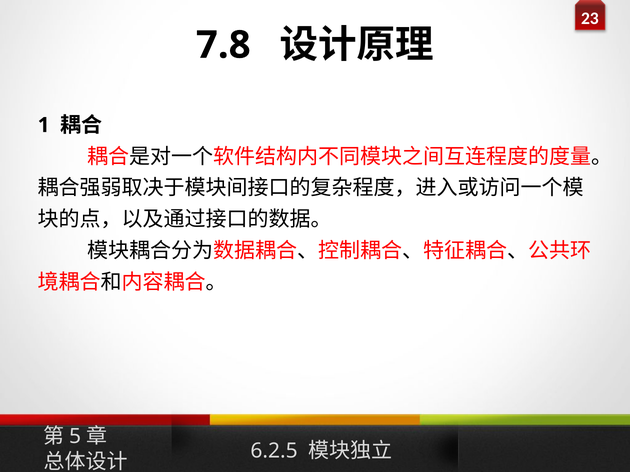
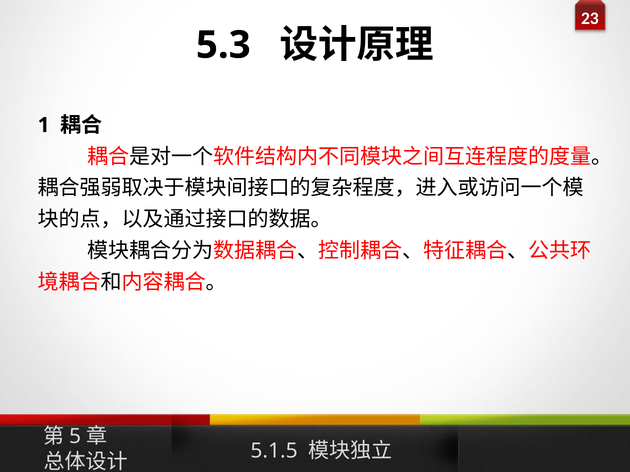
7.8: 7.8 -> 5.3 (223, 45)
6.2.5: 6.2.5 -> 5.1.5 (274, 451)
